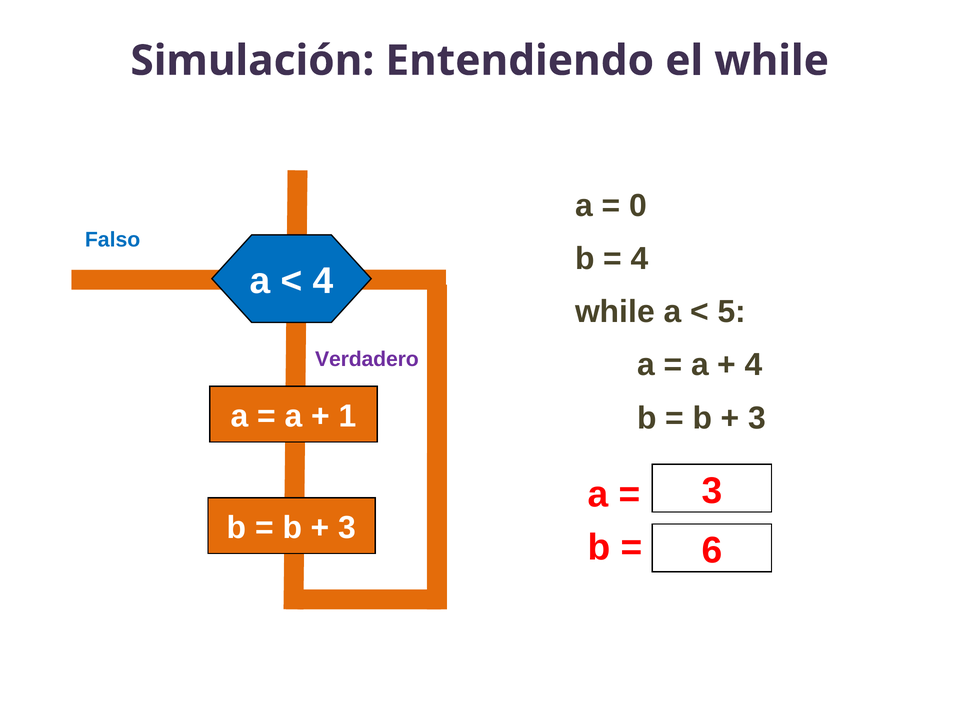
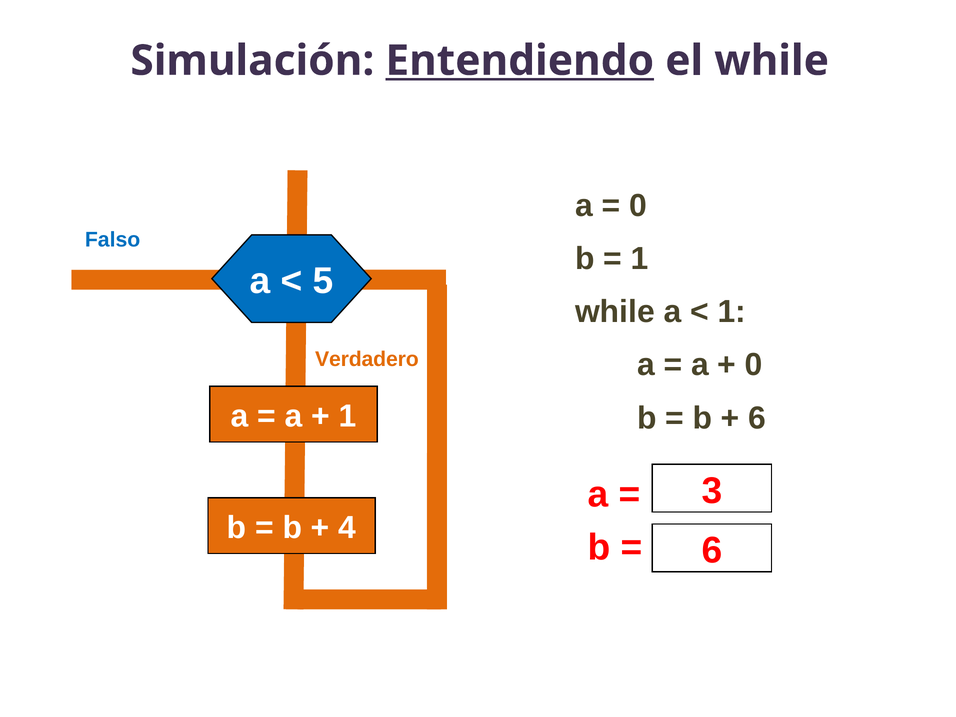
Entendiendo underline: none -> present (520, 61)
4: 4 -> 1 (640, 259)
4: 4 -> 5 (323, 281)
5: 5 -> 1 (732, 312)
Verdadero colour: purple -> orange (367, 359)
4: 4 -> 0 (754, 365)
3: 3 -> 6 (757, 418)
3: 3 -> 4 (347, 528)
